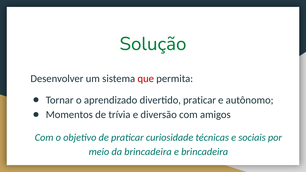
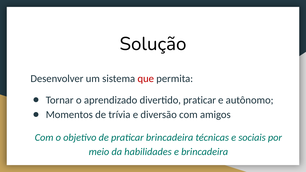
Solução colour: green -> black (153, 44)
praticar curiosidade: curiosidade -> brincadeira (170, 138)
da brincadeira: brincadeira -> habilidades (148, 152)
